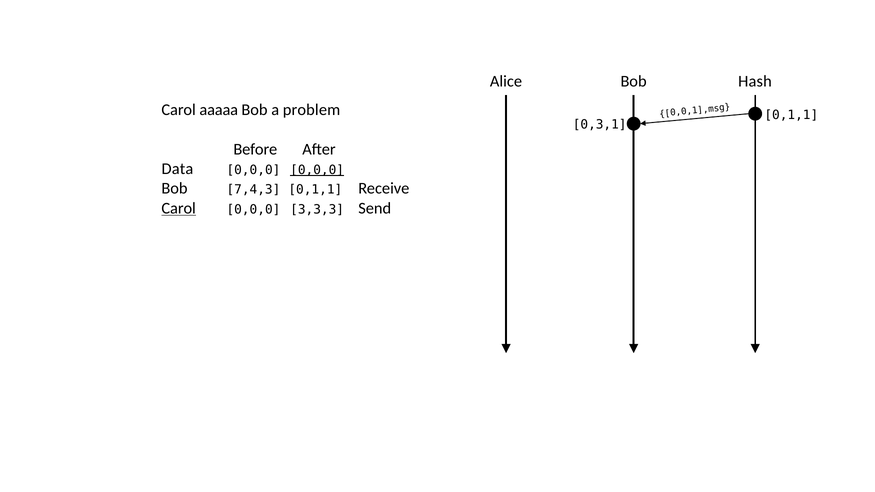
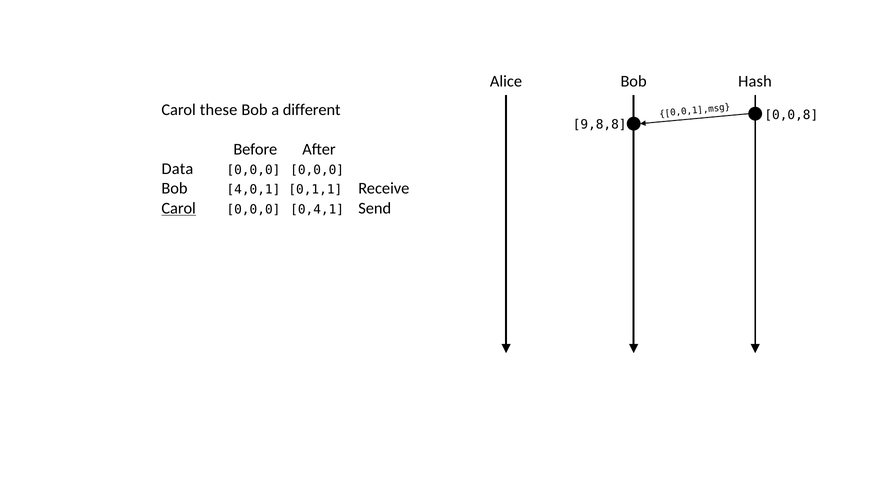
aaaaa: aaaaa -> these (219, 110)
problem: problem -> different (312, 110)
0,1,1: 0,1,1 -> 0,0,8 (791, 115)
0,3,1: 0,3,1 -> 9,8,8 (600, 124)
0,0,0 underline: present -> none (317, 170)
7,4,3: 7,4,3 -> 4,0,1 (253, 190)
3,3,3: 3,3,3 -> 0,4,1 (317, 209)
